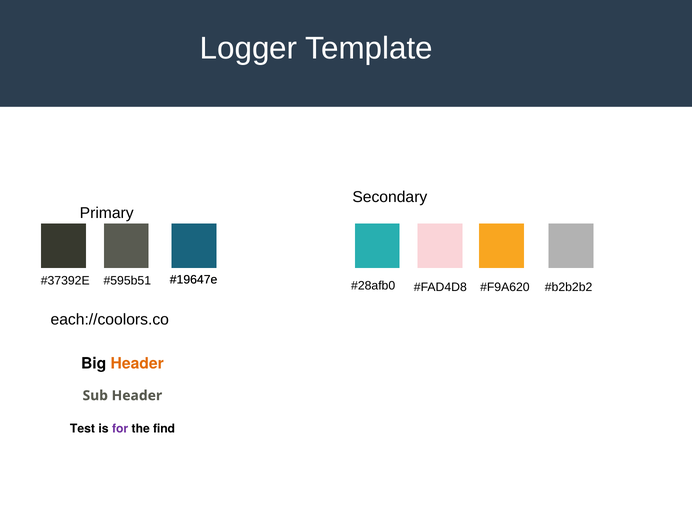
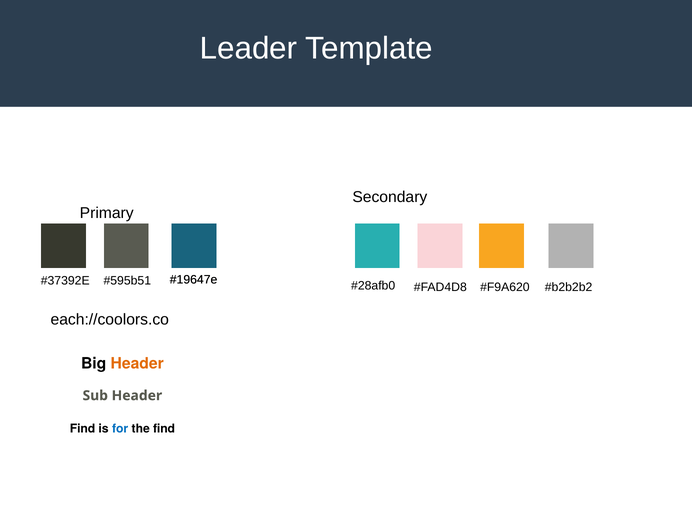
Logger: Logger -> Leader (249, 48)
Test: Test -> Find (83, 428)
for colour: purple -> blue (120, 428)
